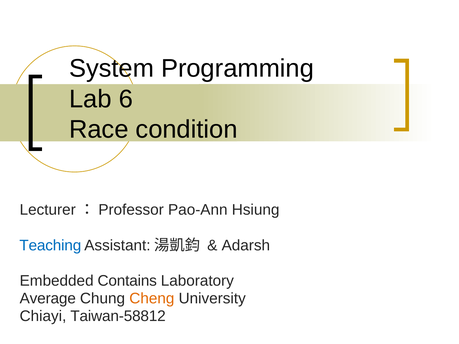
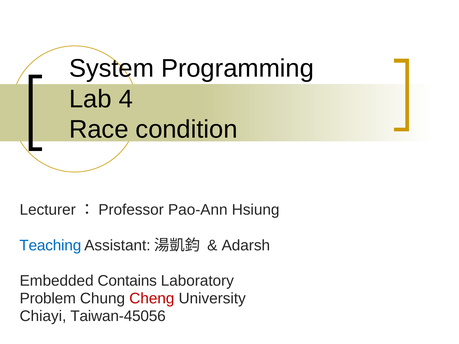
6: 6 -> 4 (126, 99)
Average: Average -> Problem (48, 299)
Cheng colour: orange -> red (152, 299)
Taiwan-58812: Taiwan-58812 -> Taiwan-45056 (118, 316)
